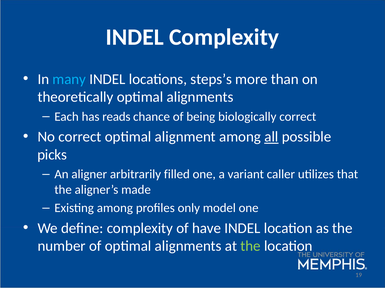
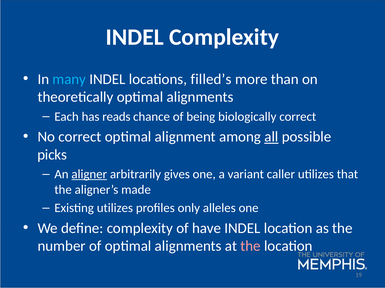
steps’s: steps’s -> filled’s (211, 79)
aligner underline: none -> present (89, 175)
filled: filled -> gives (177, 175)
Existing among: among -> utilizes (115, 208)
model: model -> alleles (219, 208)
the colour: light green -> pink (251, 247)
